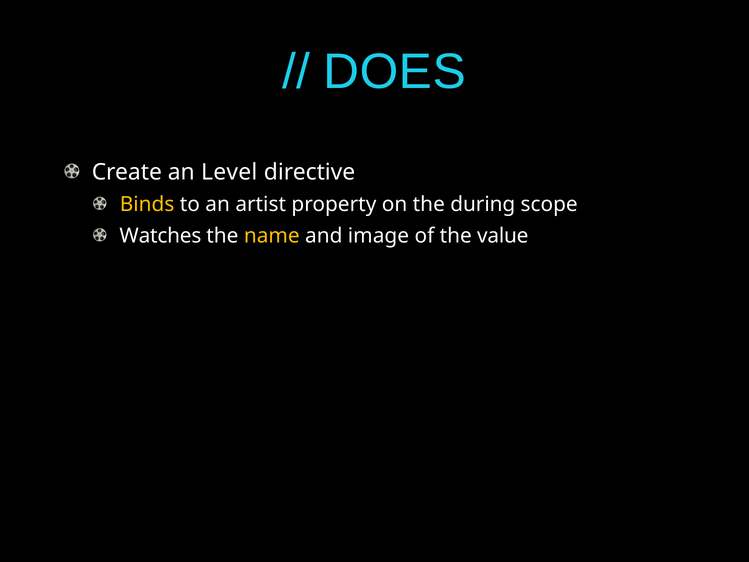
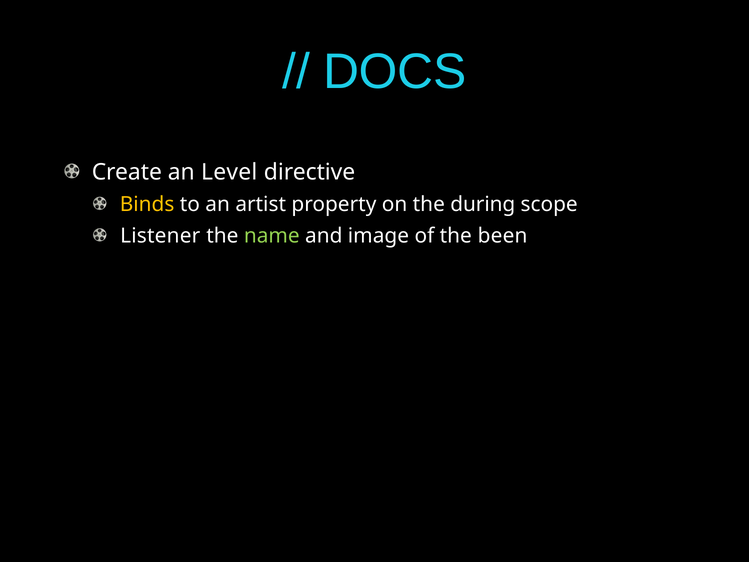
DOES: DOES -> DOCS (395, 72)
Watches: Watches -> Listener (160, 236)
name colour: yellow -> light green (272, 236)
value: value -> been (503, 236)
